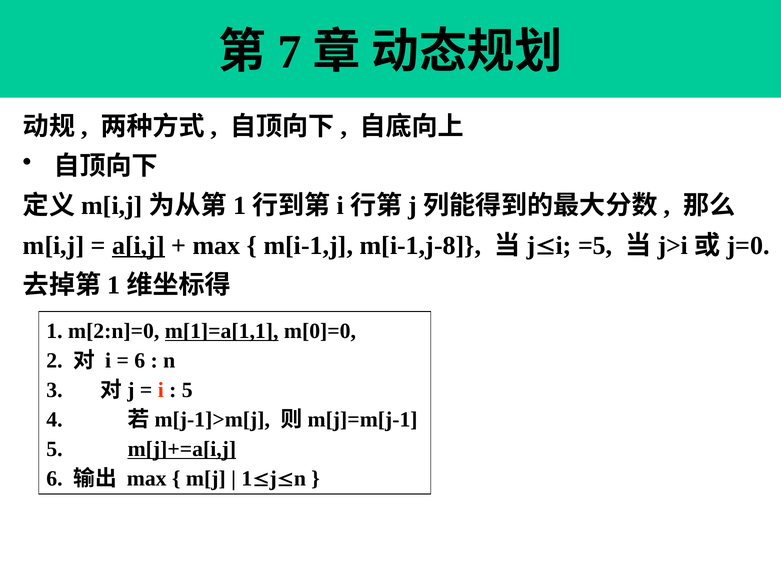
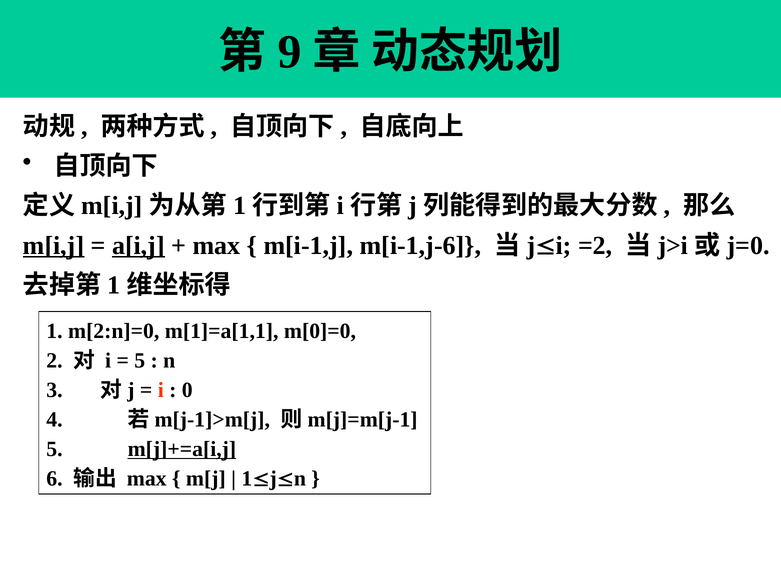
7: 7 -> 9 (290, 52)
m[i,j underline: none -> present (54, 245)
m[i-1,j-8: m[i-1,j-8 -> m[i-1,j-6 (420, 245)
=5: =5 -> =2 (595, 245)
m[1]=a[1,1 underline: present -> none (222, 331)
6: 6 -> 5 (140, 360)
5: 5 -> 0 (187, 390)
